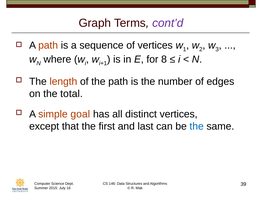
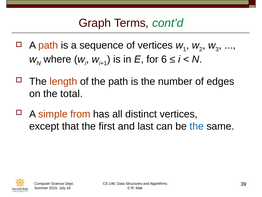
cont’d colour: purple -> green (168, 23)
8: 8 -> 6 (164, 59)
goal: goal -> from (80, 114)
